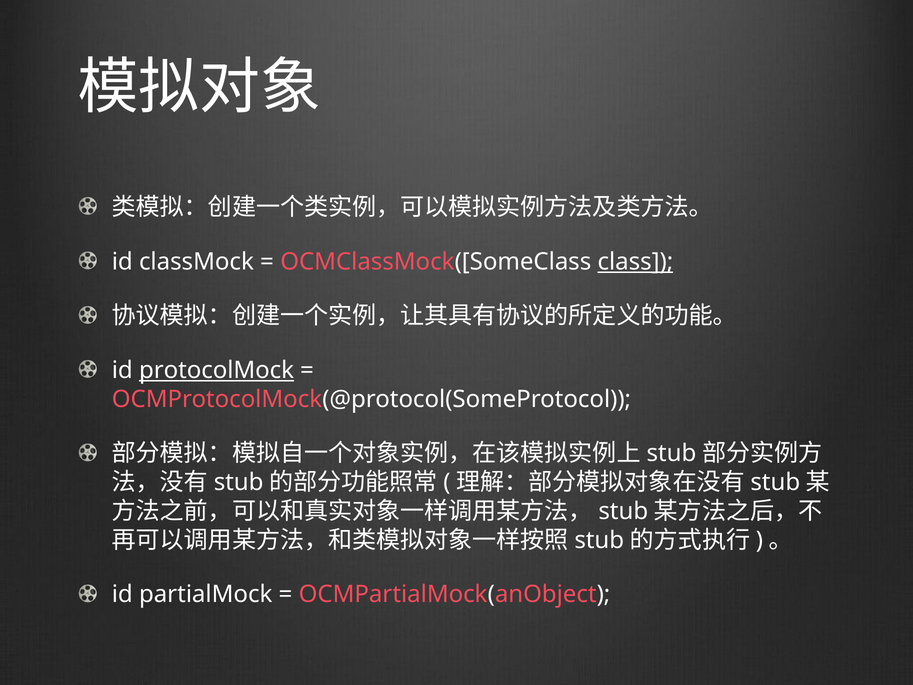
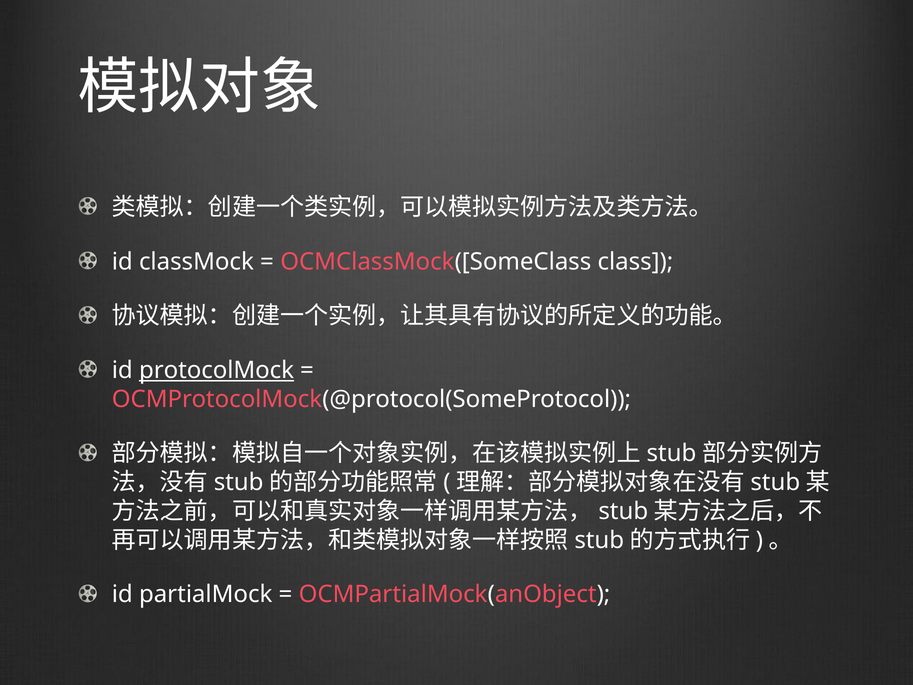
class underline: present -> none (635, 262)
